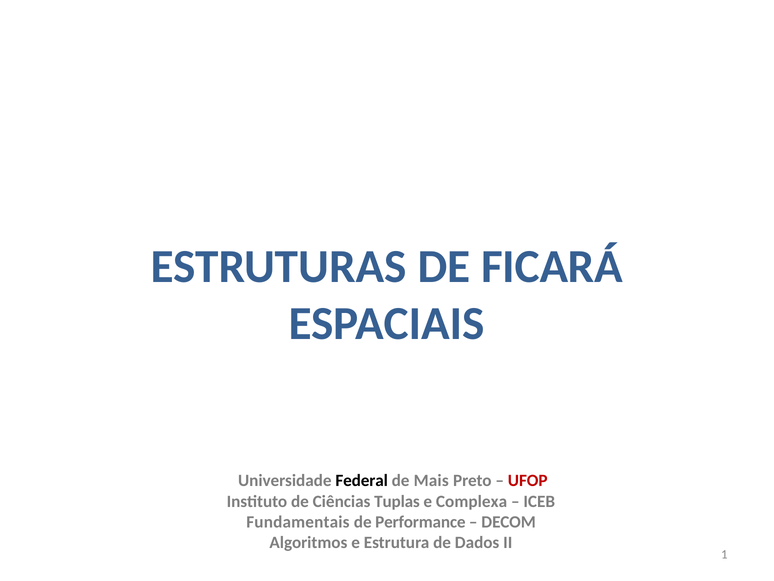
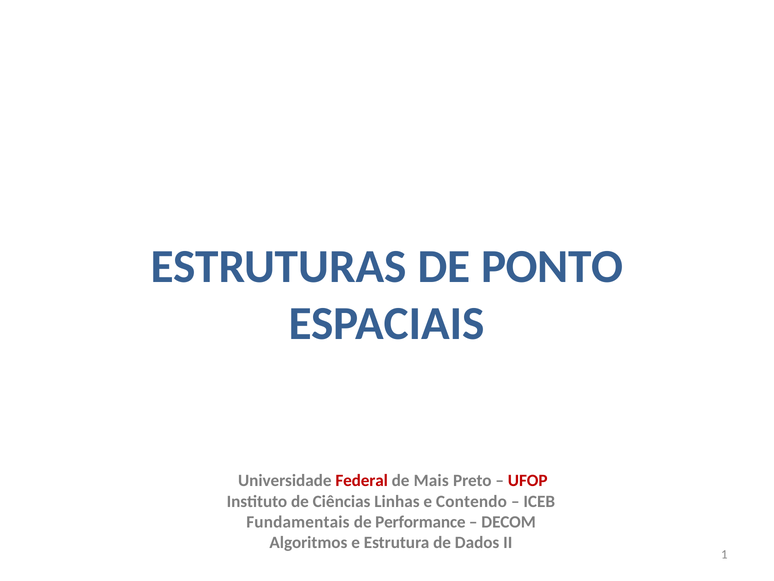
FICARÁ: FICARÁ -> PONTO (552, 266)
Federal colour: black -> red (362, 480)
Tuplas: Tuplas -> Linhas (397, 501)
Complexa: Complexa -> Contendo (471, 501)
